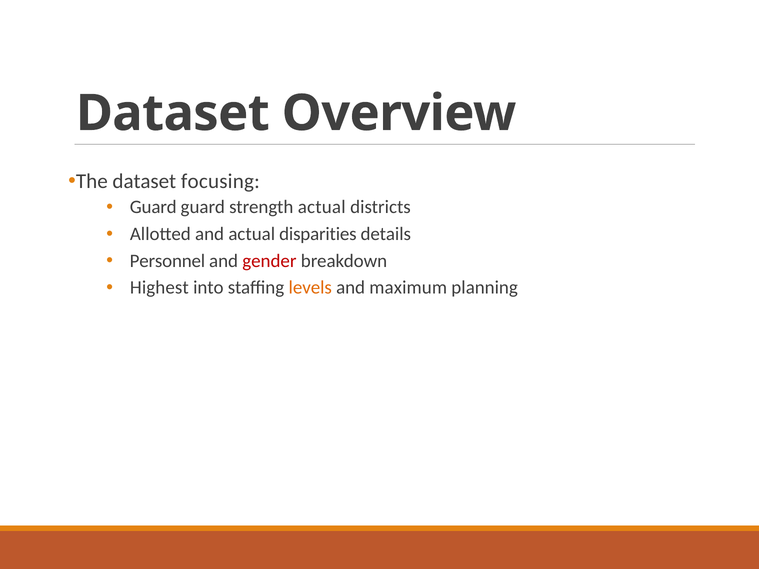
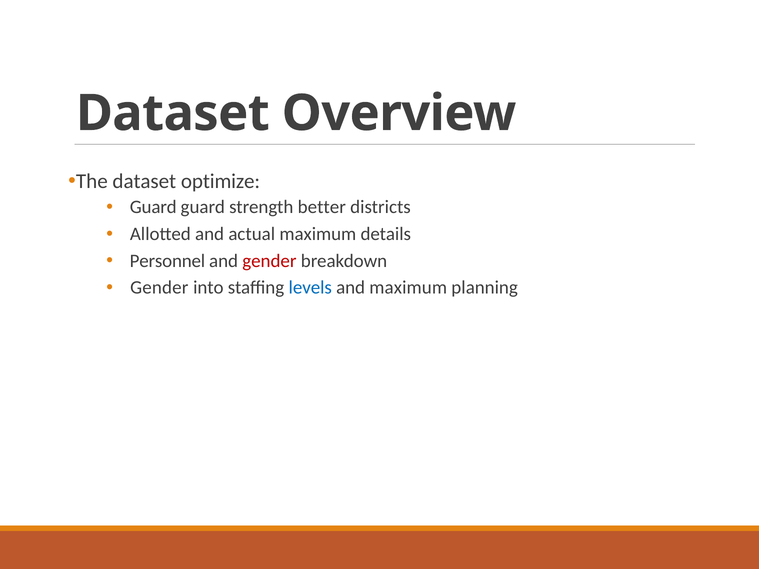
focusing: focusing -> optimize (221, 181)
strength actual: actual -> better (322, 207)
actual disparities: disparities -> maximum (318, 234)
Highest: Highest -> Gender (159, 288)
levels colour: orange -> blue (310, 288)
